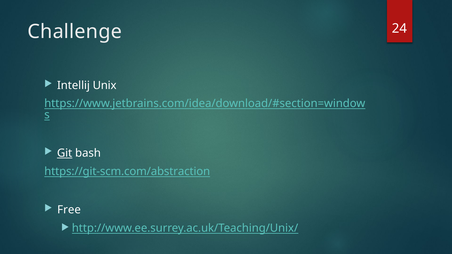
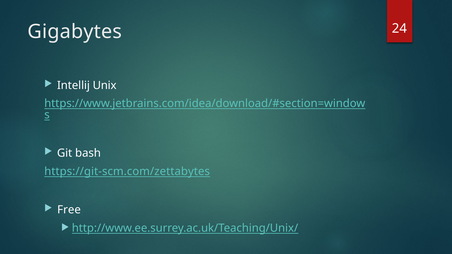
Challenge: Challenge -> Gigabytes (75, 32)
Git underline: present -> none (65, 153)
https://git-scm.com/abstraction: https://git-scm.com/abstraction -> https://git-scm.com/zettabytes (127, 172)
